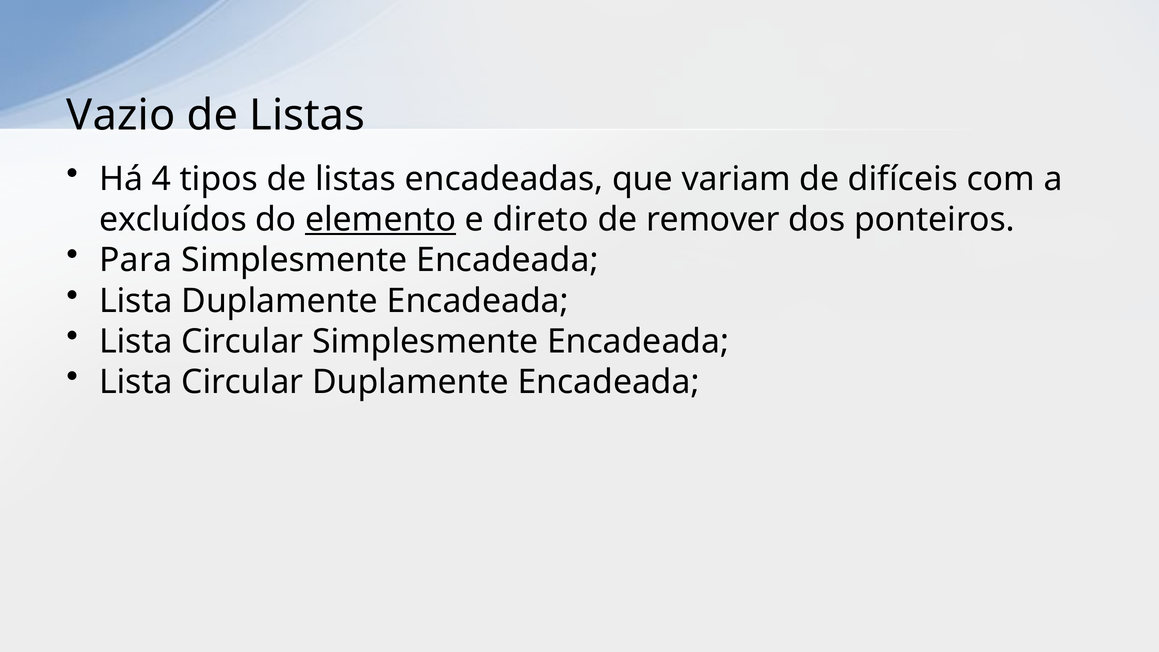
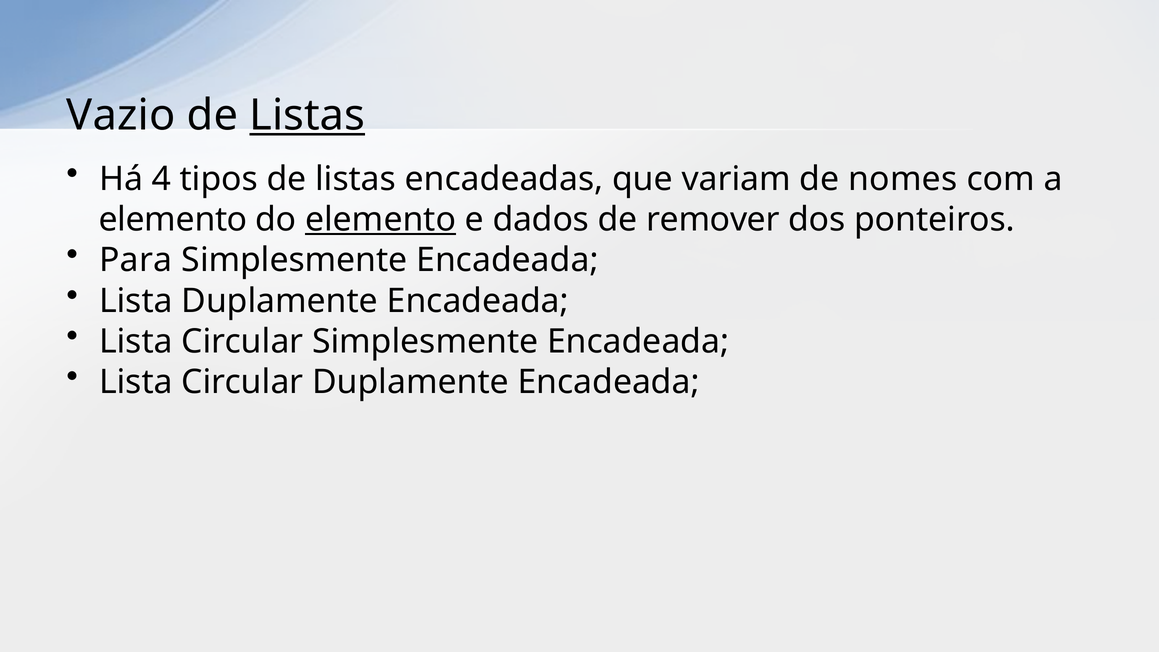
Listas underline: none -> present (307, 115)
difíceis: difíceis -> nomes (903, 179)
excluídos: excluídos -> elemento (173, 220)
direto: direto -> dados (541, 220)
